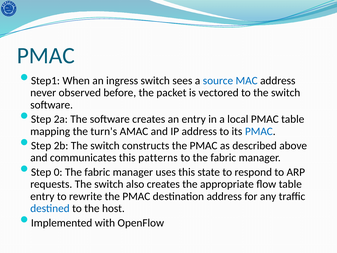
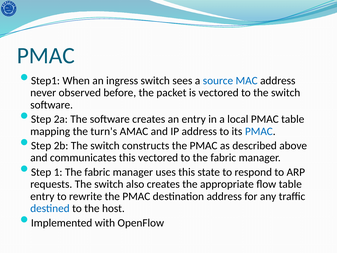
this patterns: patterns -> vectored (158, 158)
0: 0 -> 1 (58, 172)
